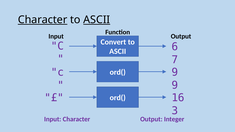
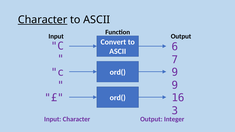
ASCII underline: present -> none (97, 20)
